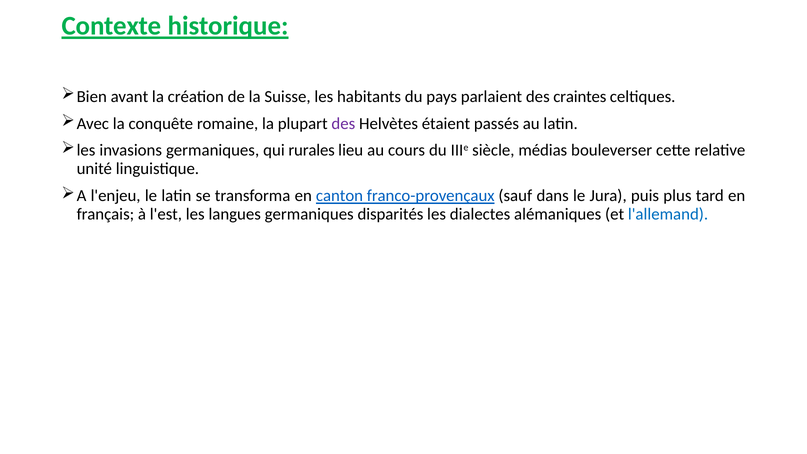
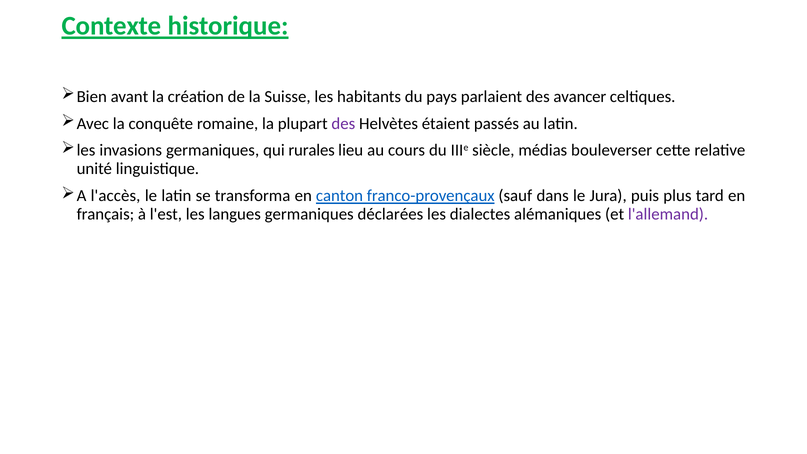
craintes: craintes -> avancer (580, 96)
l'enjeu: l'enjeu -> l'accès (116, 196)
disparités: disparités -> déclarées (390, 214)
l'allemand colour: blue -> purple (668, 214)
